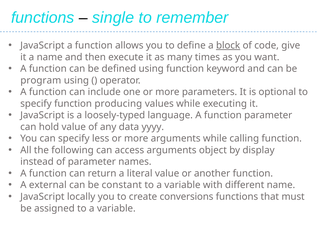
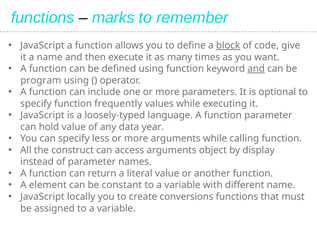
single: single -> marks (113, 18)
and underline: none -> present (256, 69)
producing: producing -> frequently (118, 104)
yyyy: yyyy -> year (153, 127)
following: following -> construct (73, 150)
external: external -> element (48, 185)
